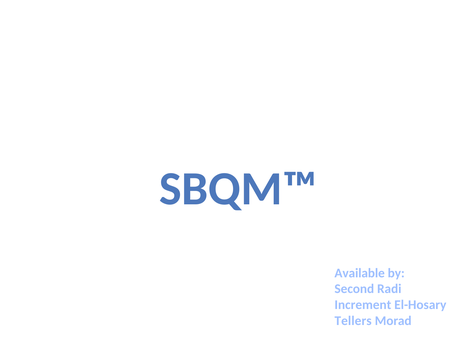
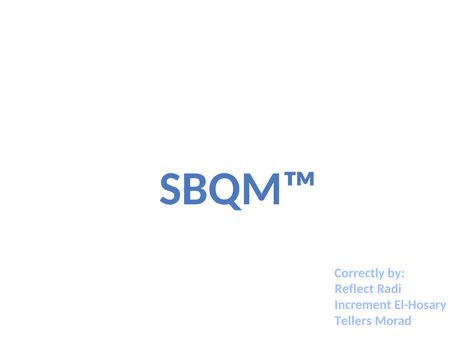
Available: Available -> Correctly (360, 273)
Second: Second -> Reflect (354, 289)
